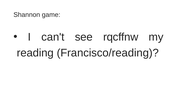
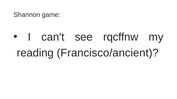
Francisco/reading: Francisco/reading -> Francisco/ancient (108, 53)
